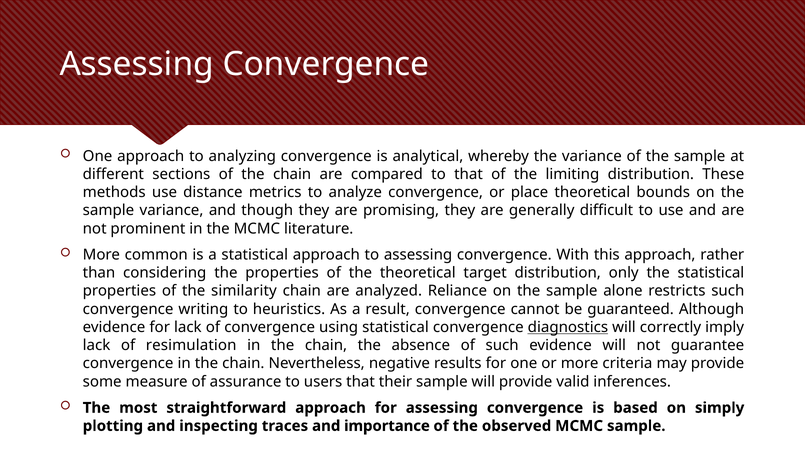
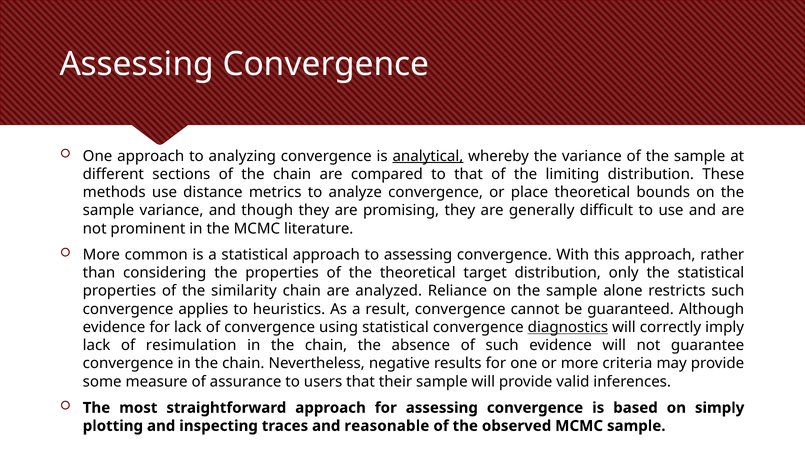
analytical underline: none -> present (428, 156)
writing: writing -> applies (203, 309)
importance: importance -> reasonable (387, 426)
